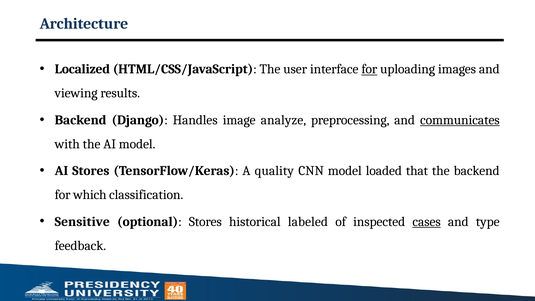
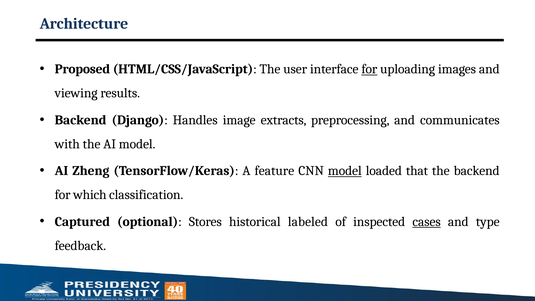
Localized: Localized -> Proposed (82, 69)
analyze: analyze -> extracts (284, 120)
communicates underline: present -> none (460, 120)
AI Stores: Stores -> Zheng (91, 171)
quality: quality -> feature (274, 171)
model underline: none -> present (345, 171)
Sensitive: Sensitive -> Captured (82, 222)
